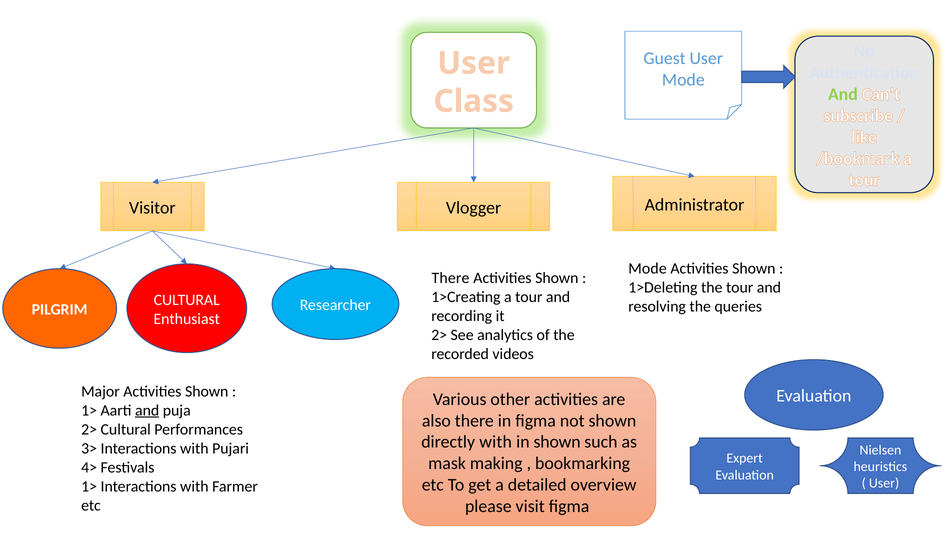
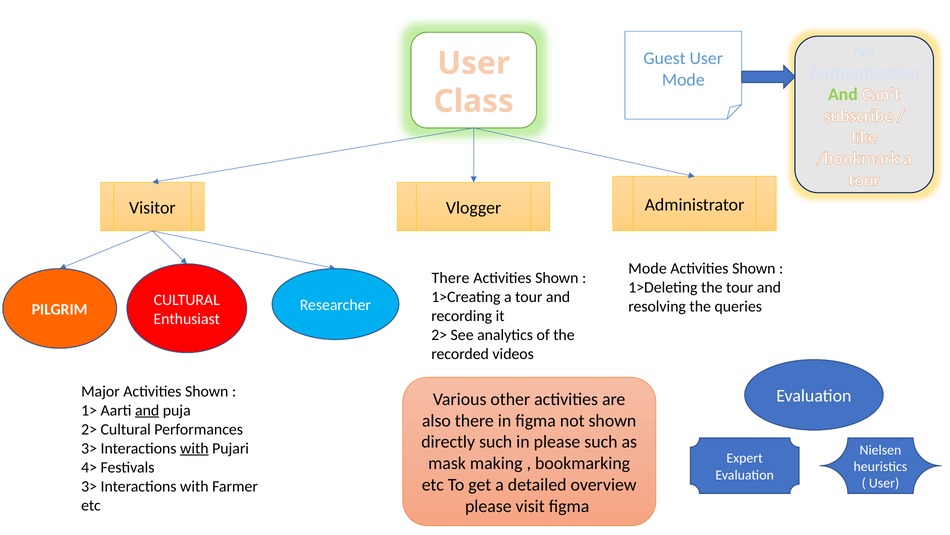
directly with: with -> such (496, 442)
in shown: shown -> please (557, 442)
with underline: none -> present (194, 448)
1>: 1> -> 3> (89, 486)
